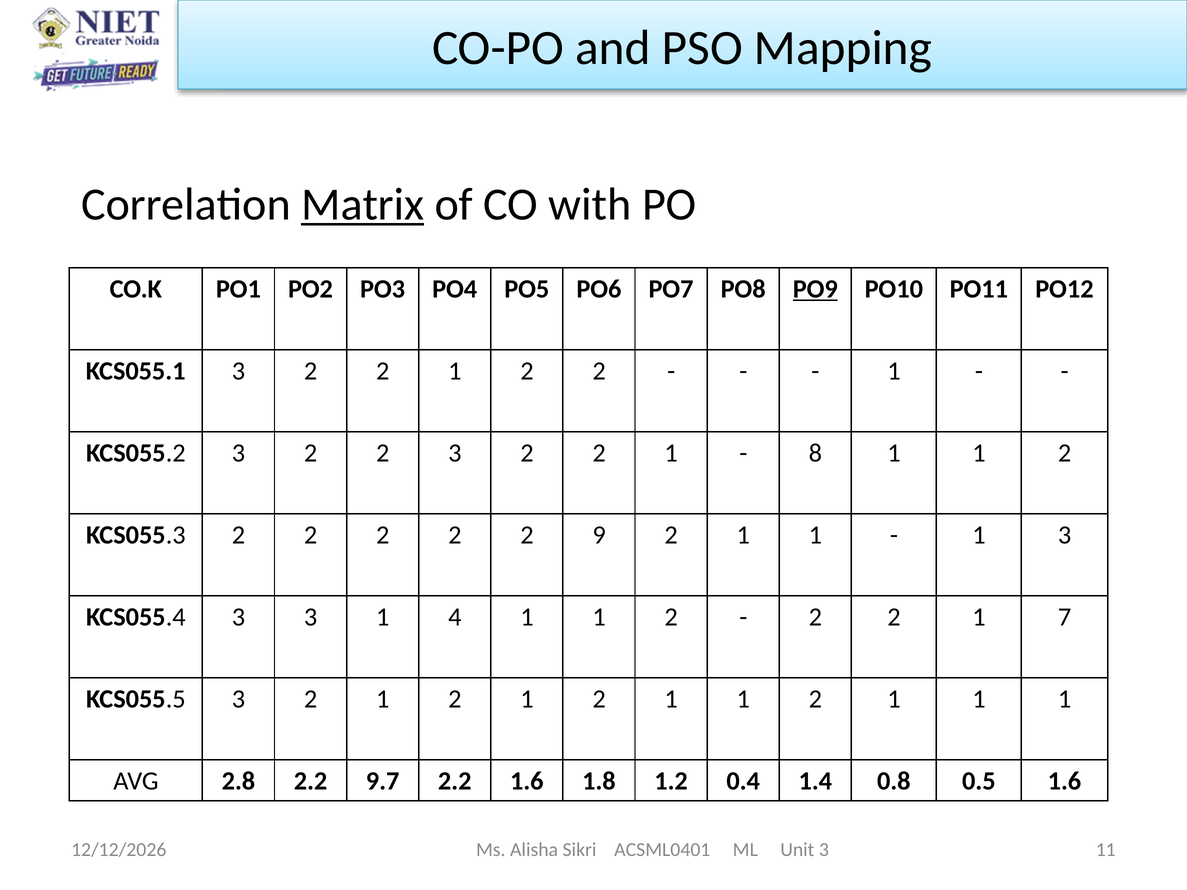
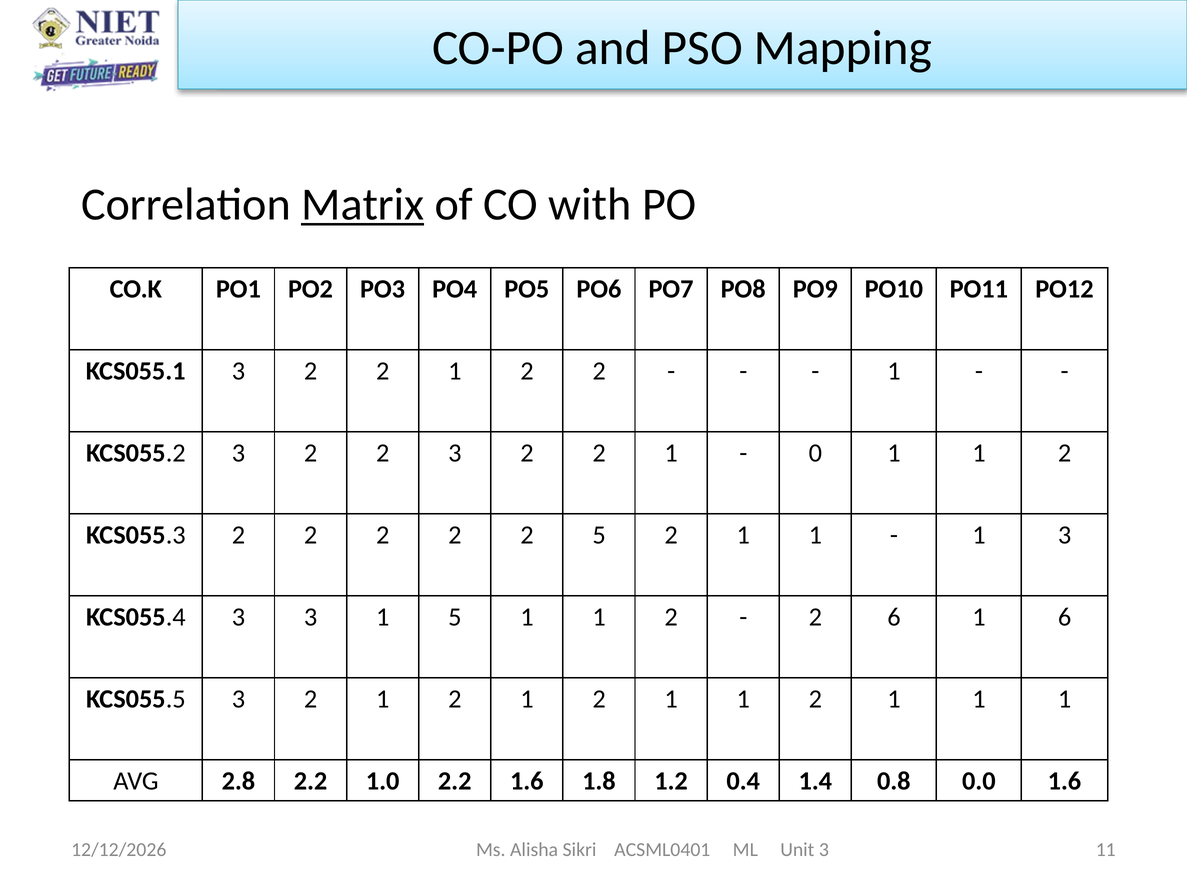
PO9 underline: present -> none (815, 289)
8: 8 -> 0 (815, 453)
2 9: 9 -> 5 (599, 535)
1 4: 4 -> 5 (455, 617)
2: 2 -> 6 (894, 617)
1 7: 7 -> 6 (1065, 617)
9.7: 9.7 -> 1.0 (383, 781)
0.5: 0.5 -> 0.0 (979, 781)
